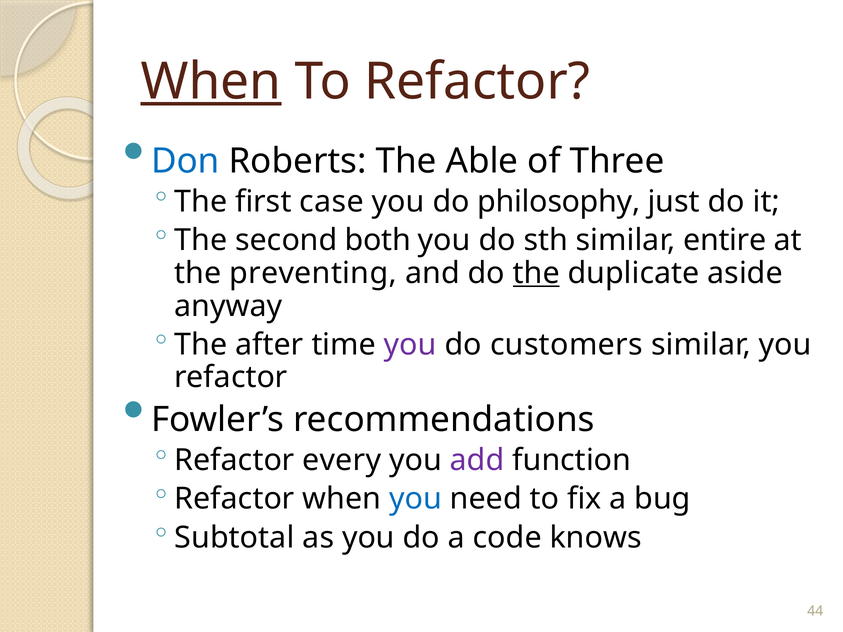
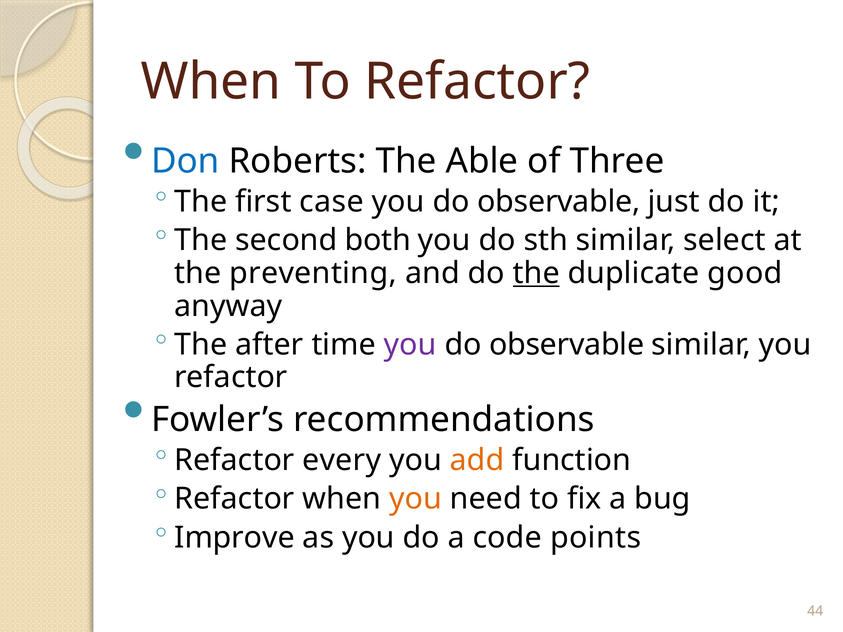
When underline: present -> none (211, 82)
philosophy: philosophy -> observable (559, 202)
entire: entire -> select (725, 240)
aside: aside -> good (745, 273)
customers: customers -> observable (567, 345)
add colour: purple -> orange (477, 460)
you colour: blue -> orange (416, 499)
Subtotal: Subtotal -> Improve (235, 538)
knows: knows -> points (596, 538)
